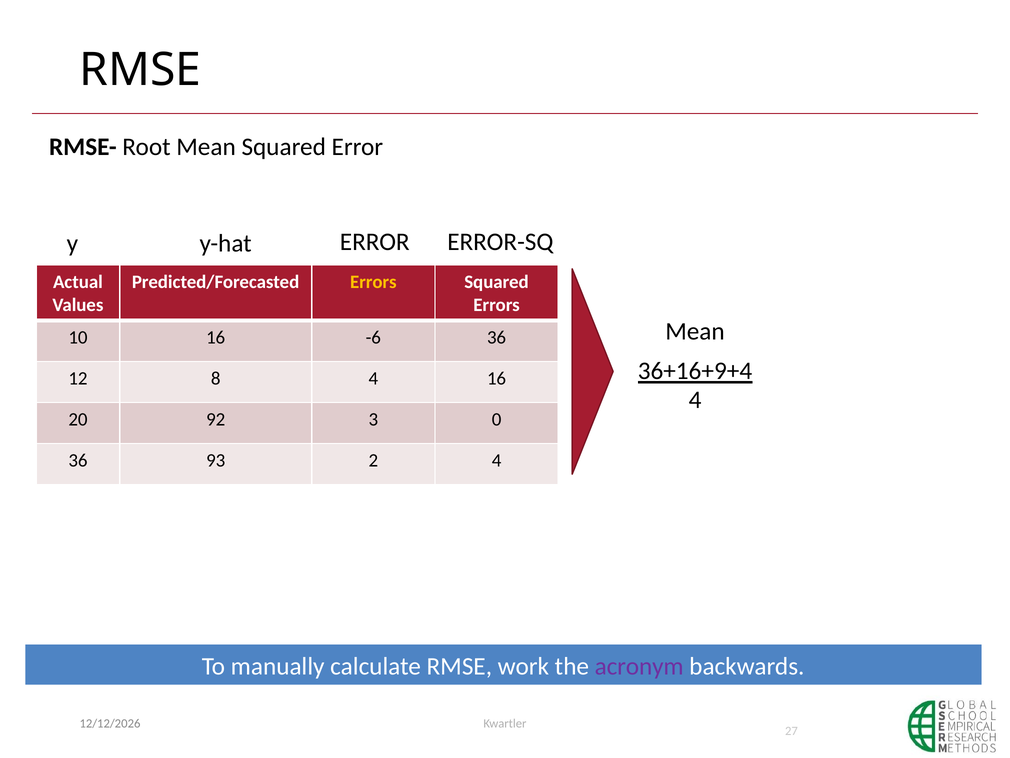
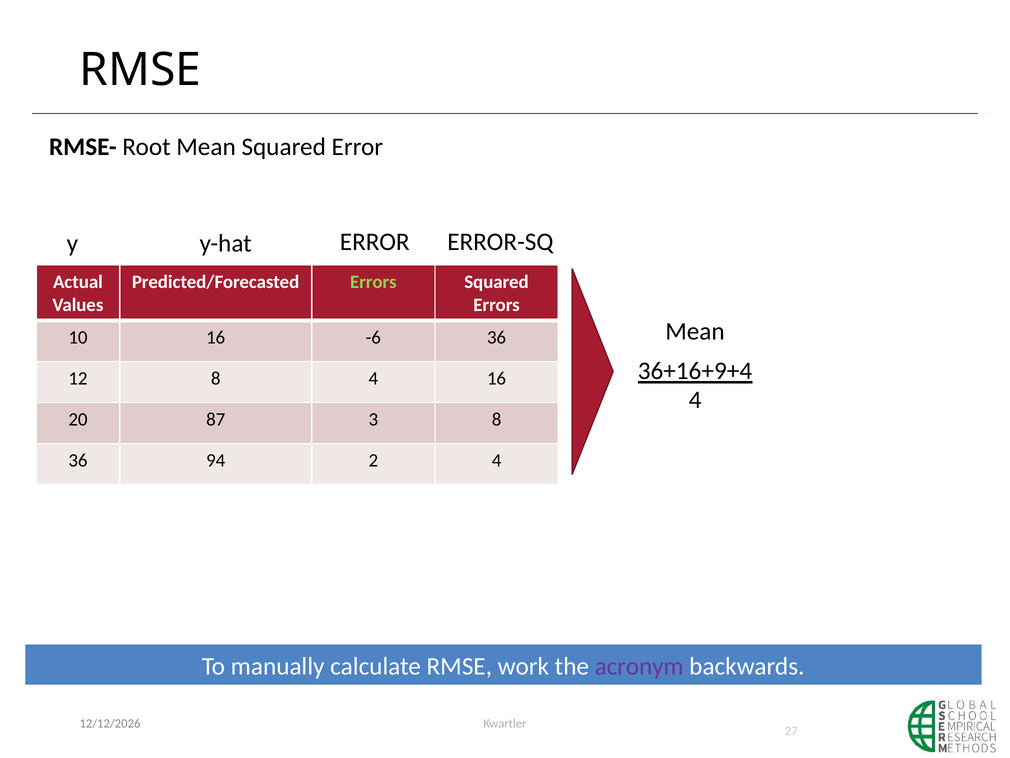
Errors colour: yellow -> light green (373, 282)
92: 92 -> 87 (216, 419)
3 0: 0 -> 8 (497, 419)
93: 93 -> 94 (216, 460)
